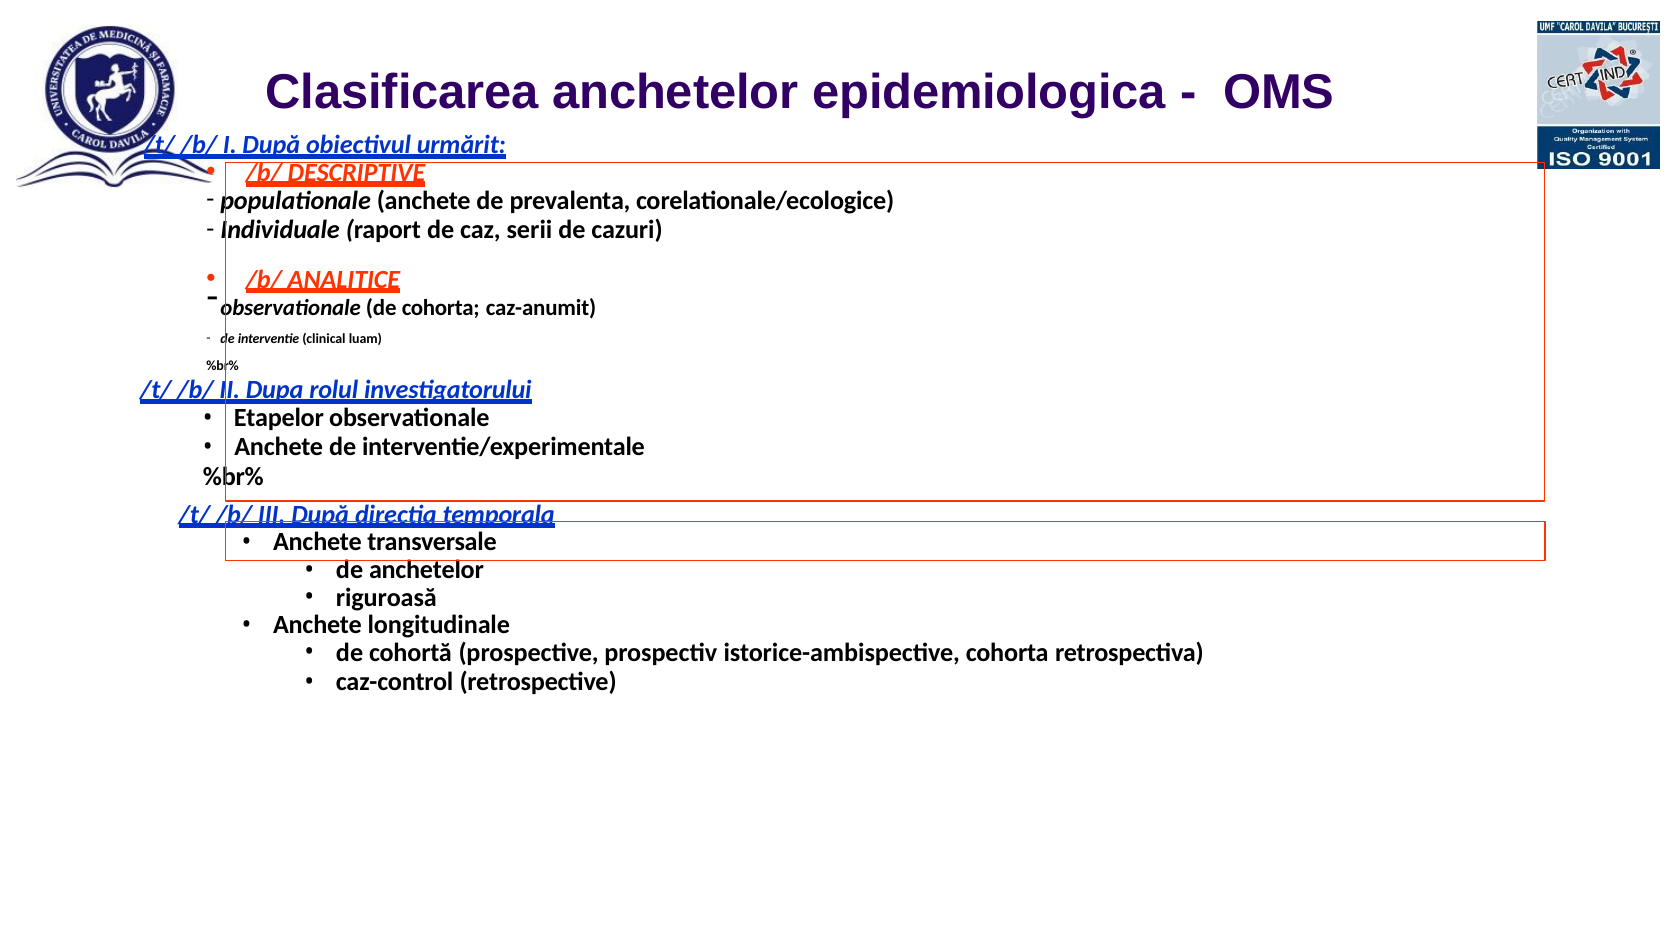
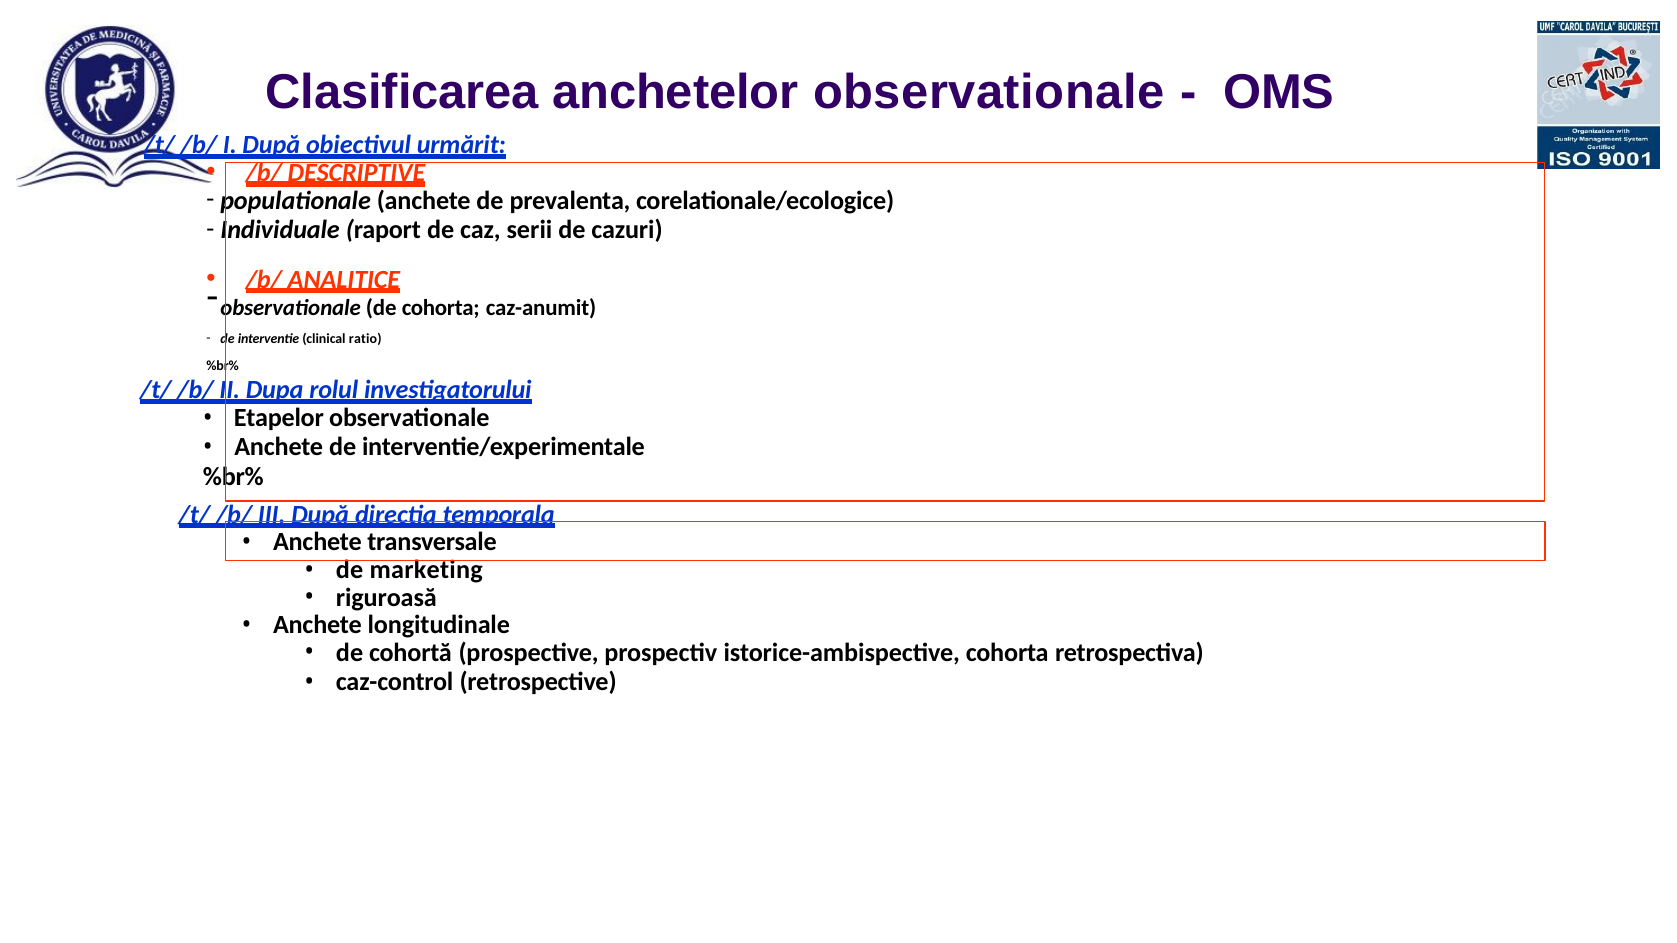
anchetelor epidemiologica: epidemiologica -> observationale (989, 92)
luam: luam -> ratio (365, 339)
de anchetelor: anchetelor -> marketing (426, 570)
